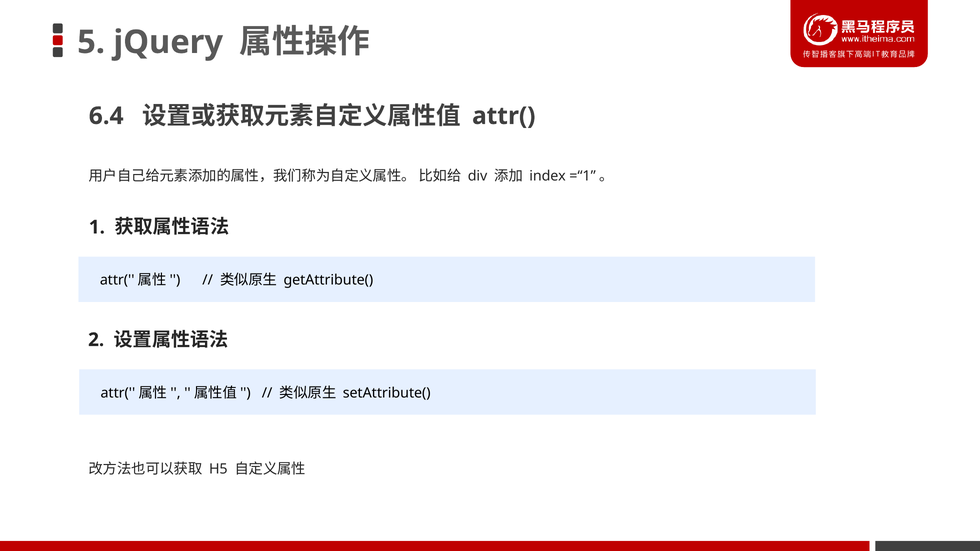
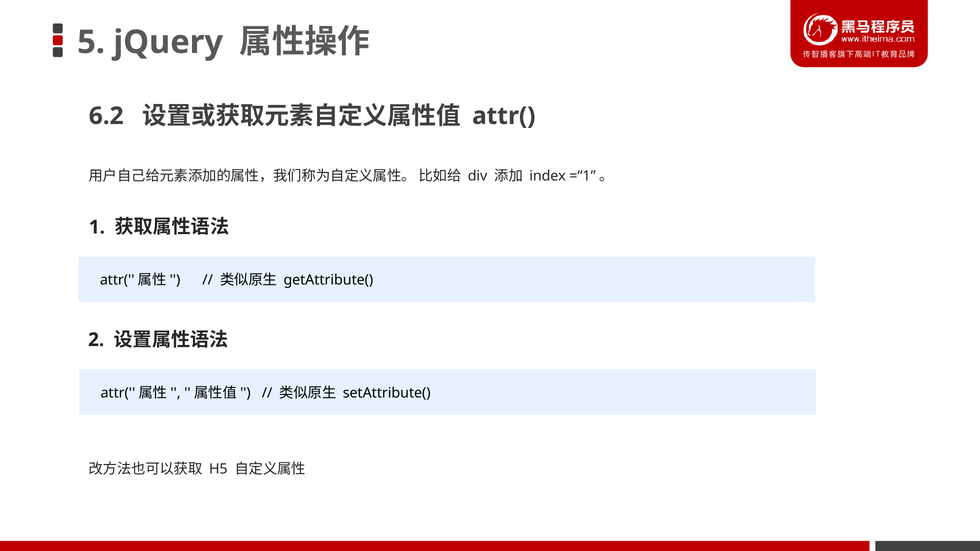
6.4: 6.4 -> 6.2 (106, 116)
